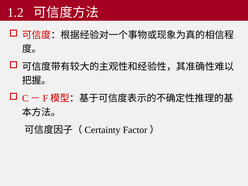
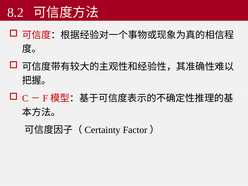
1.2: 1.2 -> 8.2 (15, 13)
